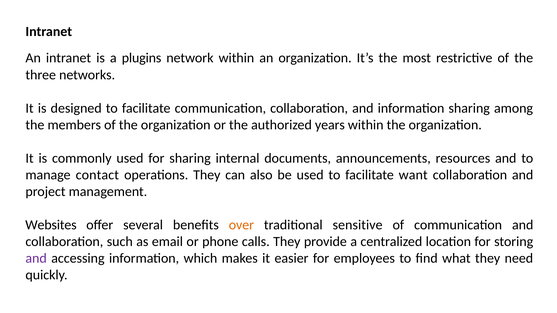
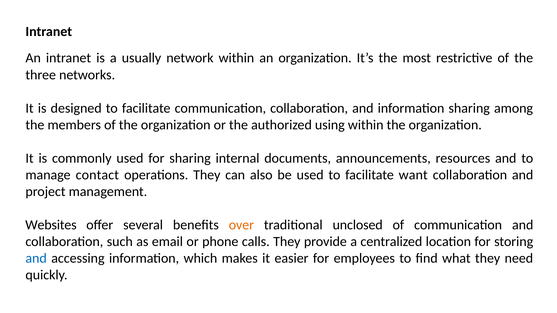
plugins: plugins -> usually (141, 58)
years: years -> using (330, 125)
sensitive: sensitive -> unclosed (358, 225)
and colour: purple -> blue (36, 259)
